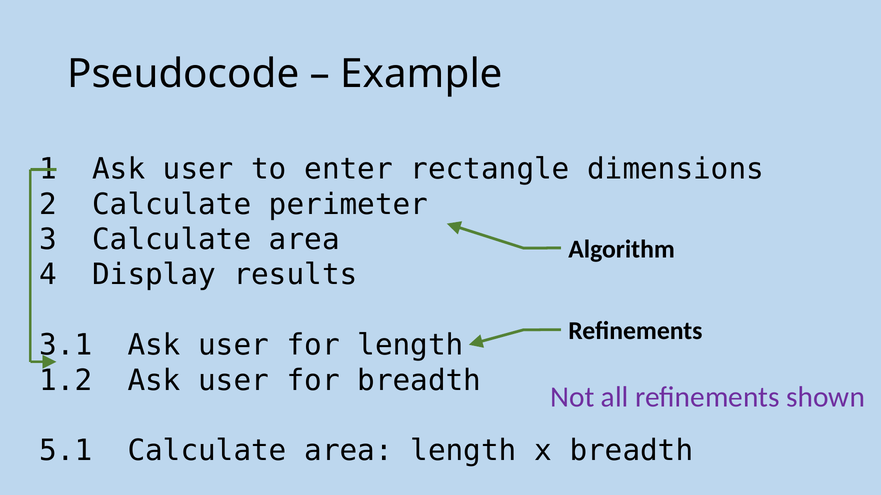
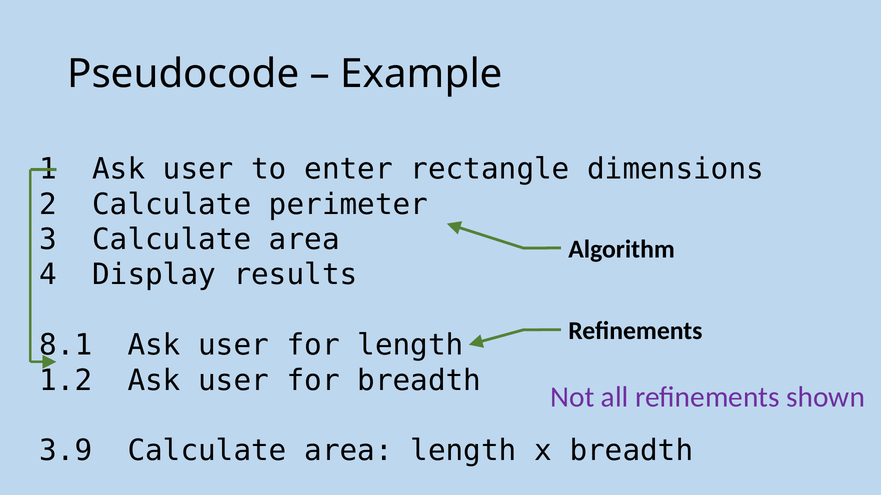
3.1: 3.1 -> 8.1 (66, 346)
5.1: 5.1 -> 3.9 (66, 451)
